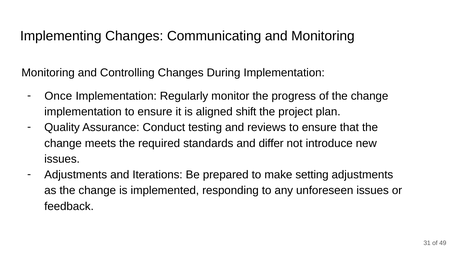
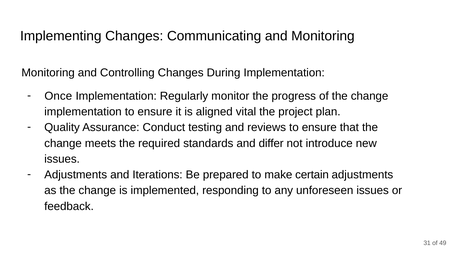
shift: shift -> vital (246, 112)
setting: setting -> certain (312, 175)
